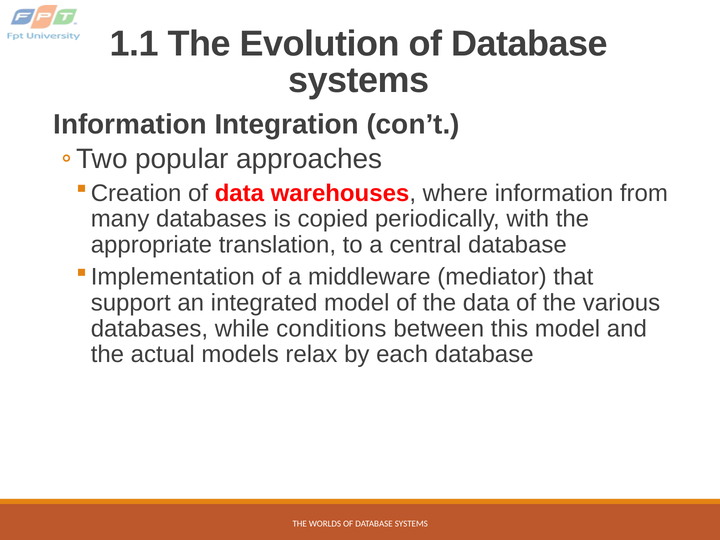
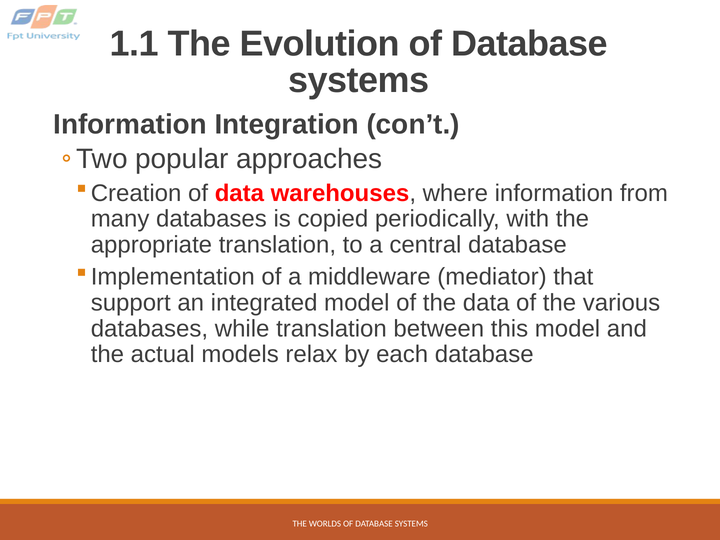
while conditions: conditions -> translation (331, 329)
